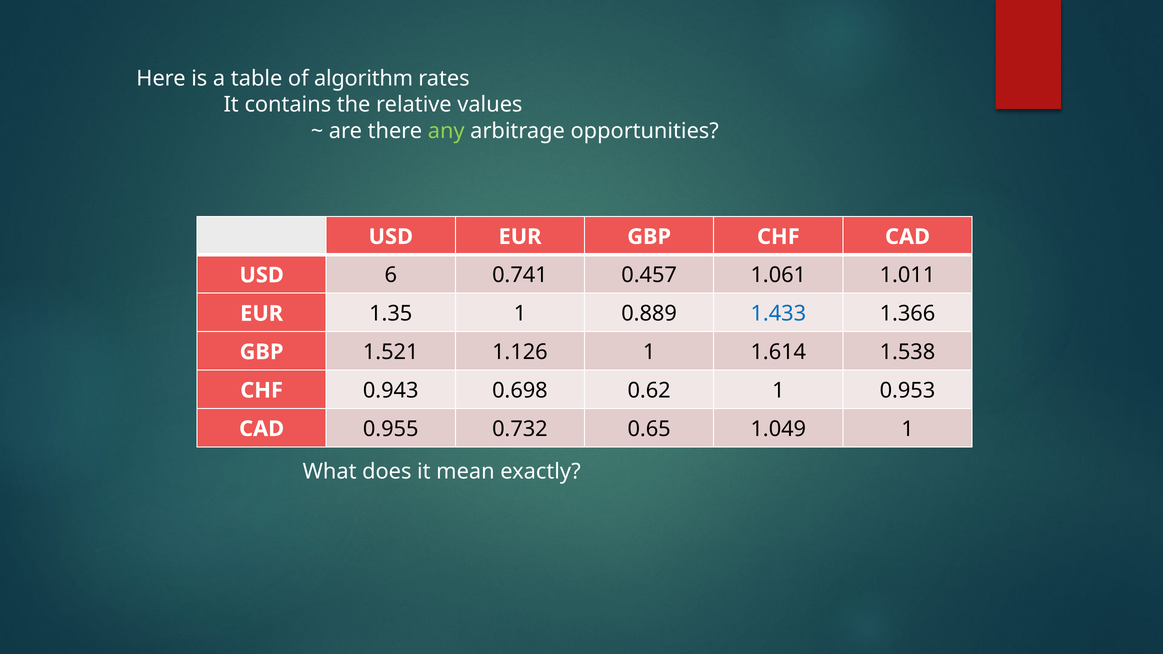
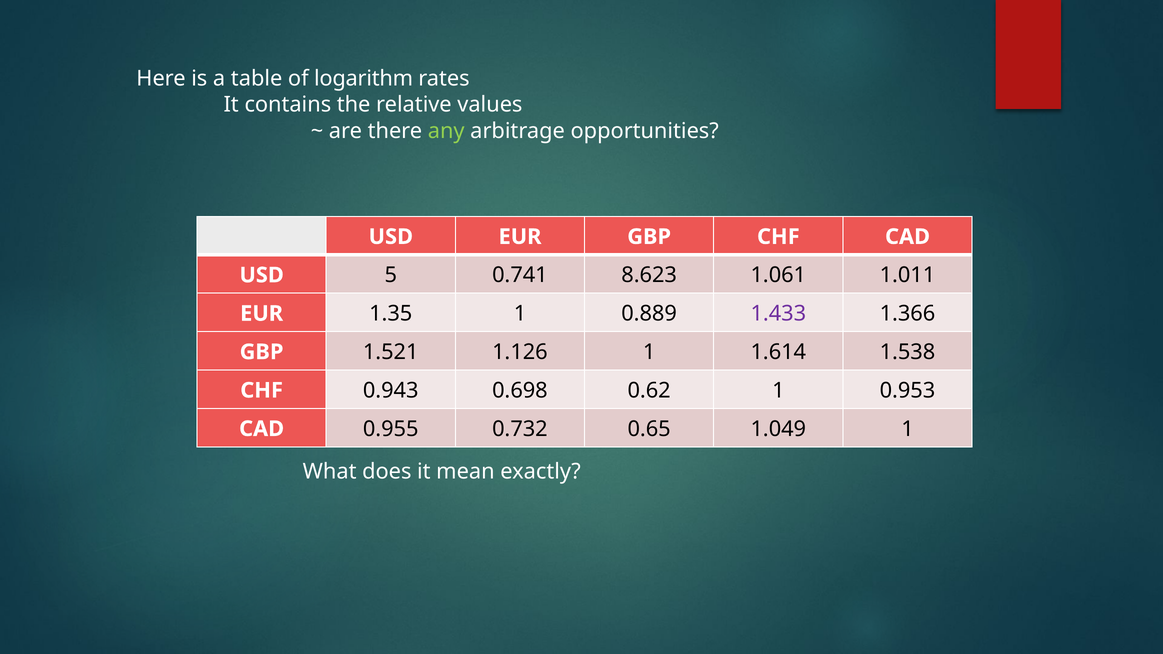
algorithm: algorithm -> logarithm (364, 79)
6: 6 -> 5 (391, 275)
0.457: 0.457 -> 8.623 (649, 275)
1.433 colour: blue -> purple (778, 314)
